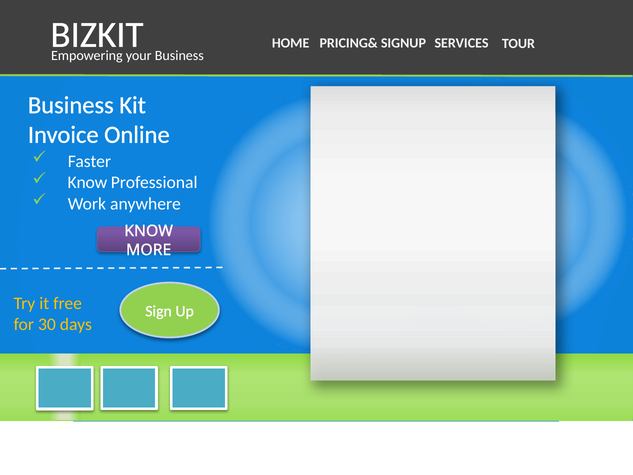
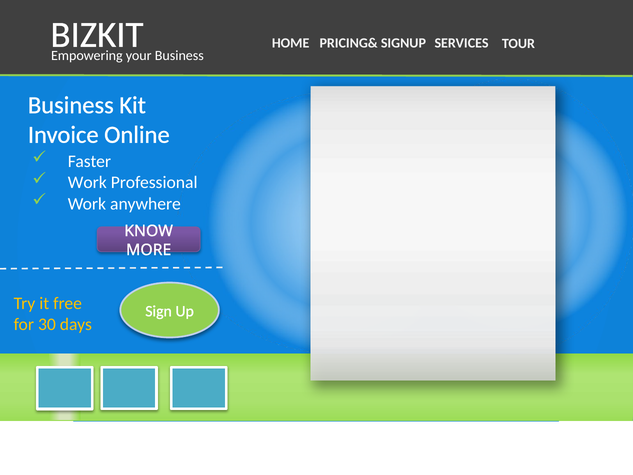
Know: Know -> Work (87, 183)
